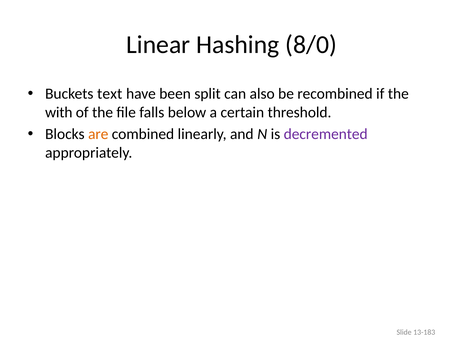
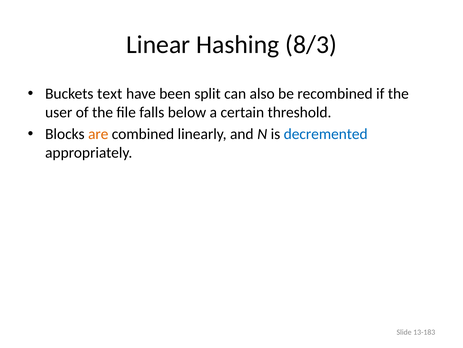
8/0: 8/0 -> 8/3 (311, 45)
with: with -> user (59, 112)
decremented colour: purple -> blue (326, 134)
